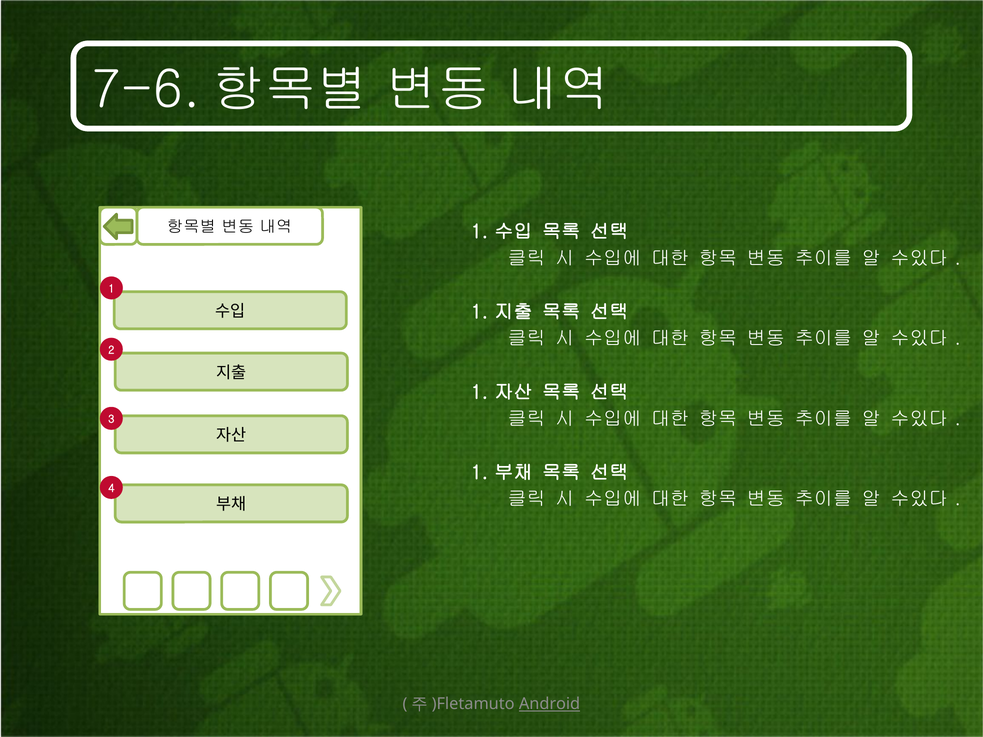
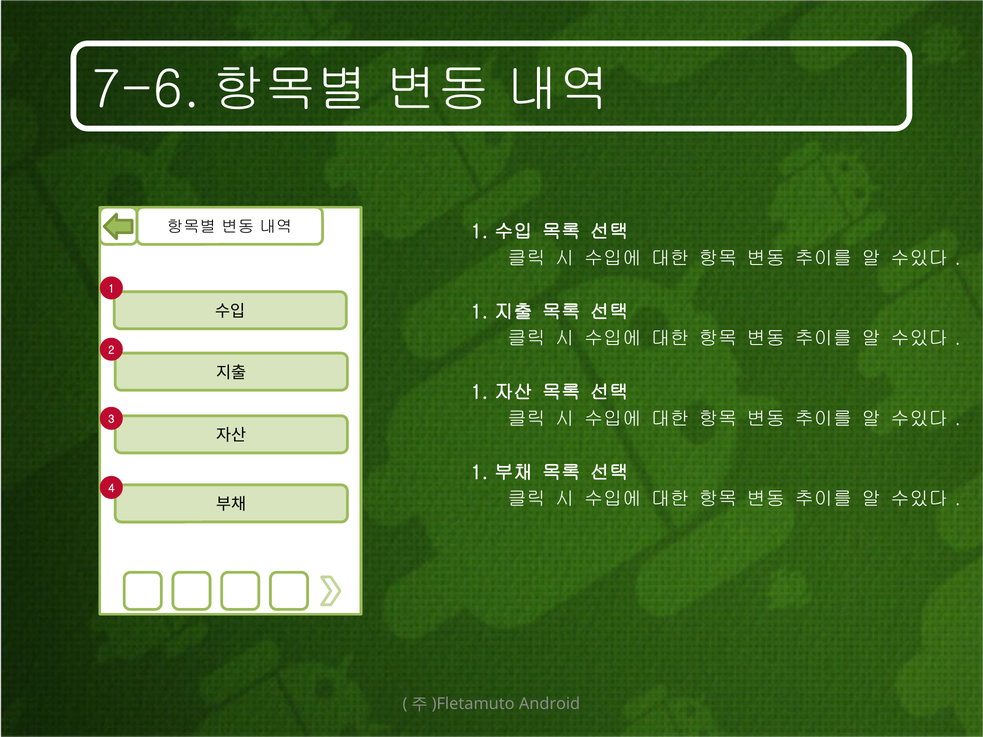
Android underline: present -> none (550, 704)
